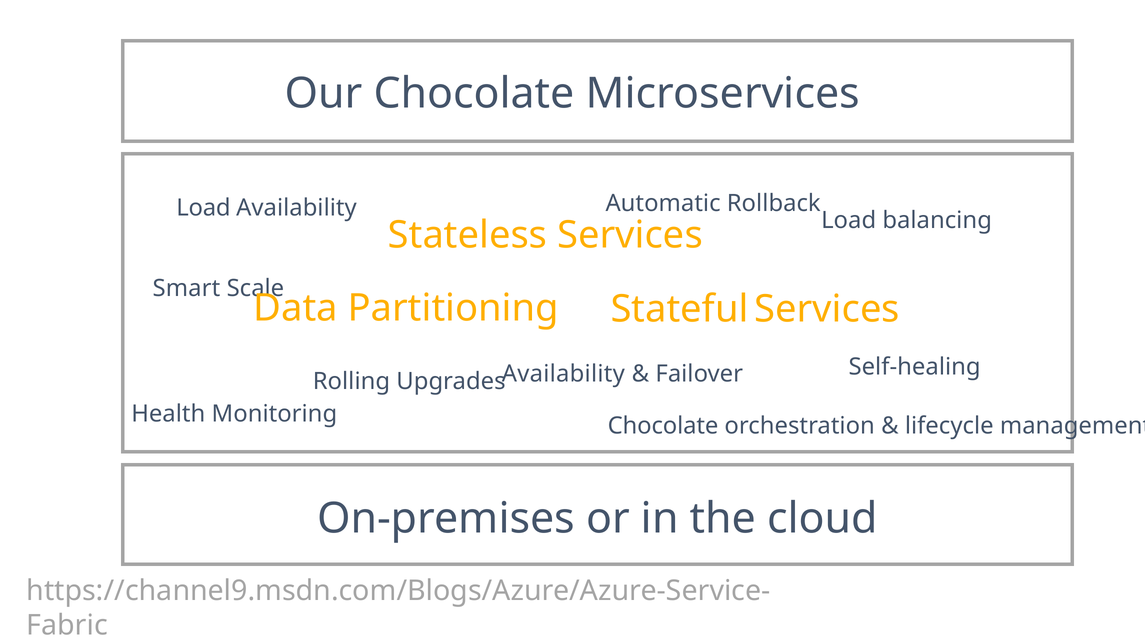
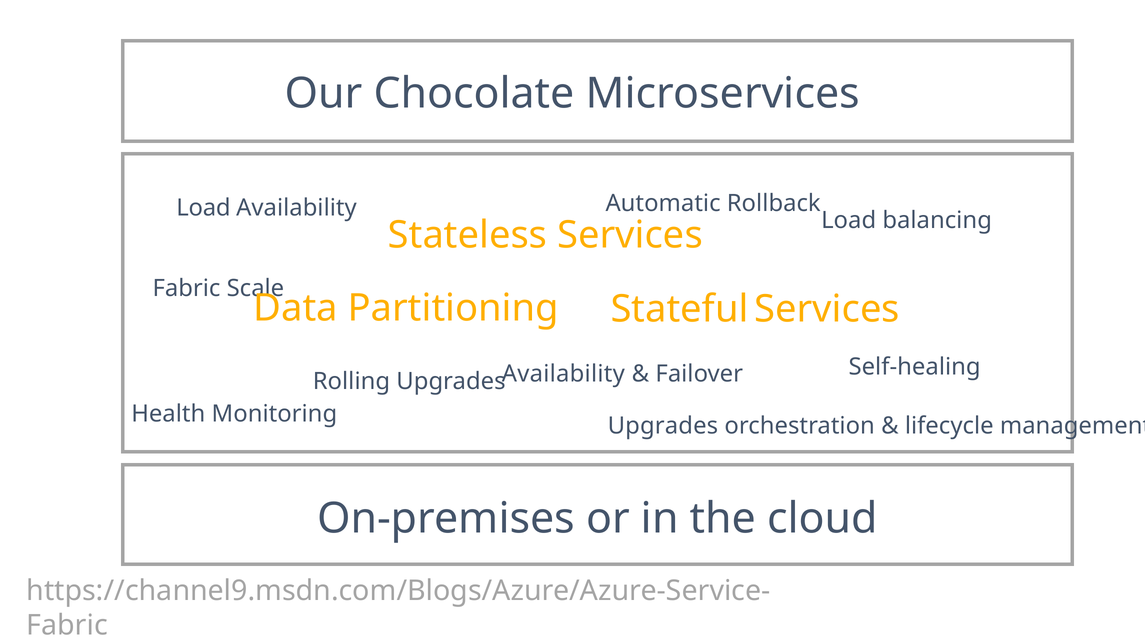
Smart: Smart -> Fabric (186, 288)
Chocolate: Chocolate -> Upgrades (663, 426)
